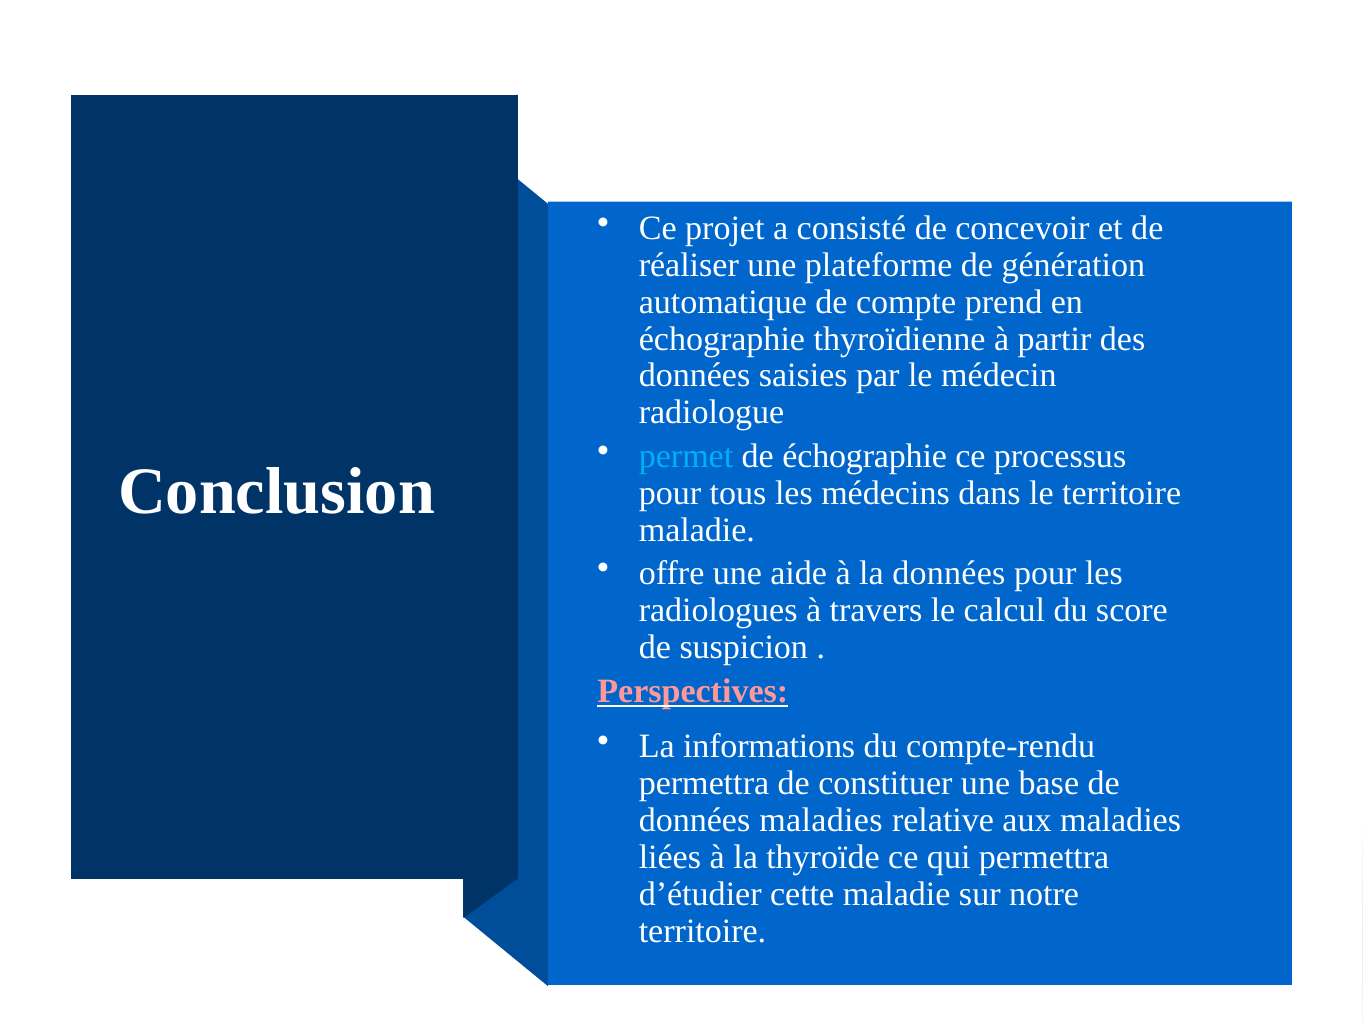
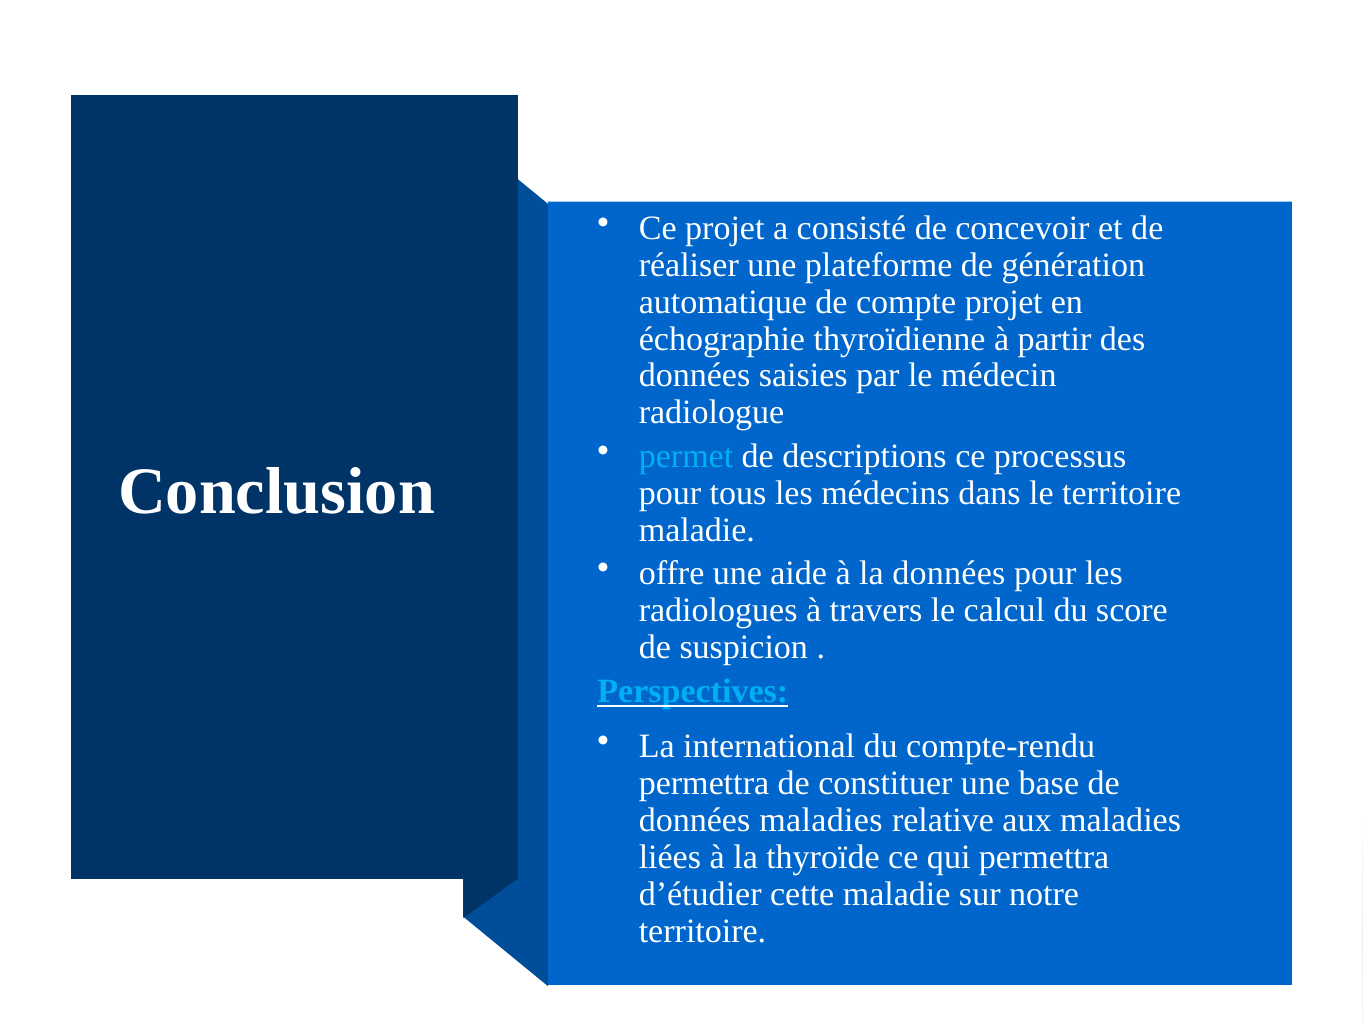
compte prend: prend -> projet (1004, 302)
de échographie: échographie -> descriptions (865, 456)
Perspectives colour: pink -> light blue (693, 690)
informations: informations -> international (769, 746)
